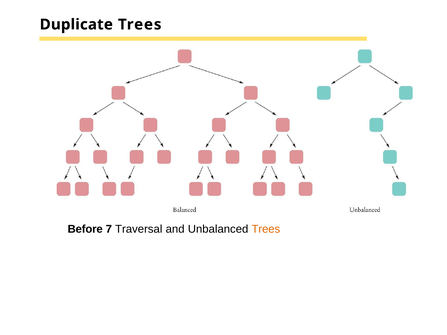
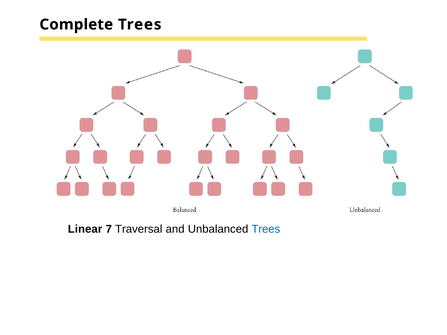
Duplicate: Duplicate -> Complete (76, 25)
Before: Before -> Linear (85, 229)
Trees colour: orange -> blue (266, 229)
